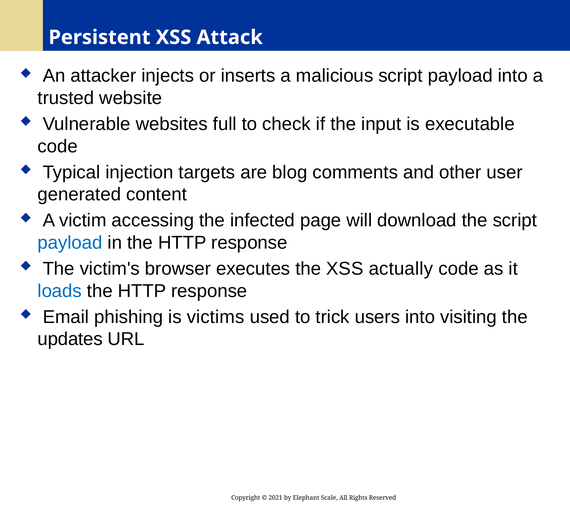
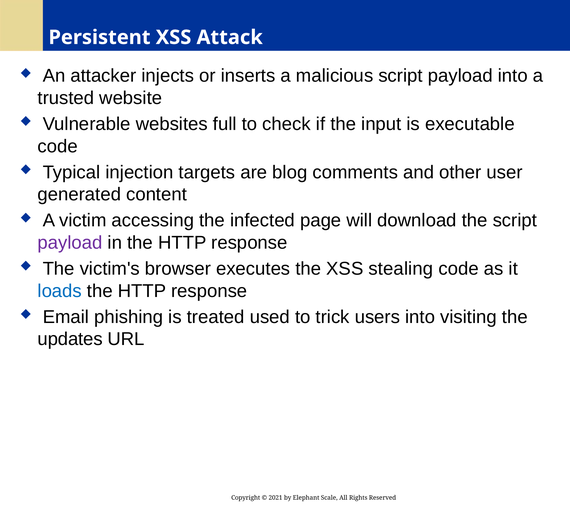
payload colour: blue -> purple (70, 243)
actually: actually -> stealing (401, 268)
victims: victims -> treated (216, 317)
